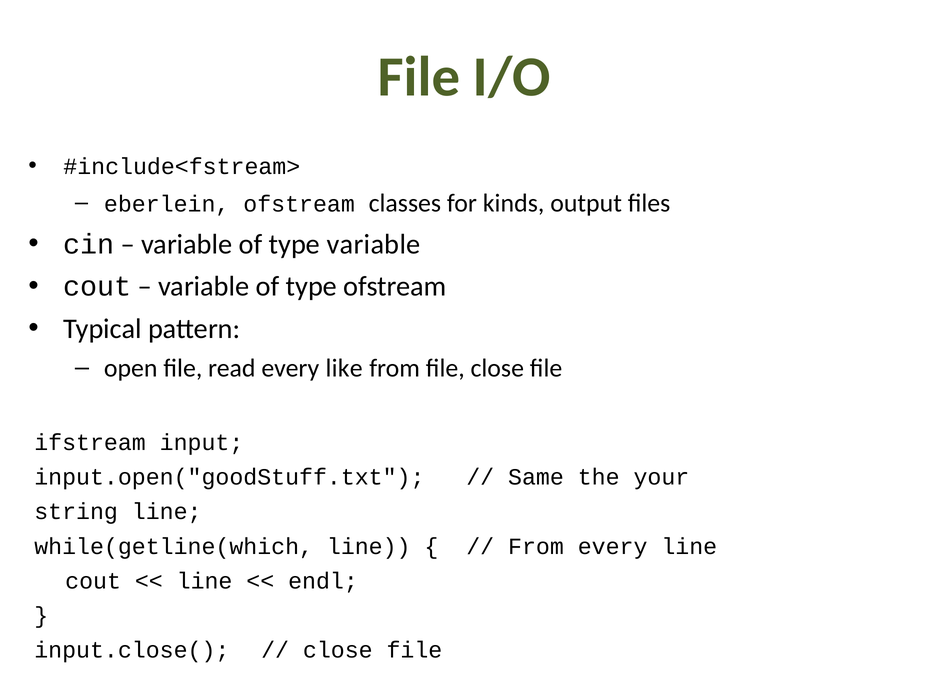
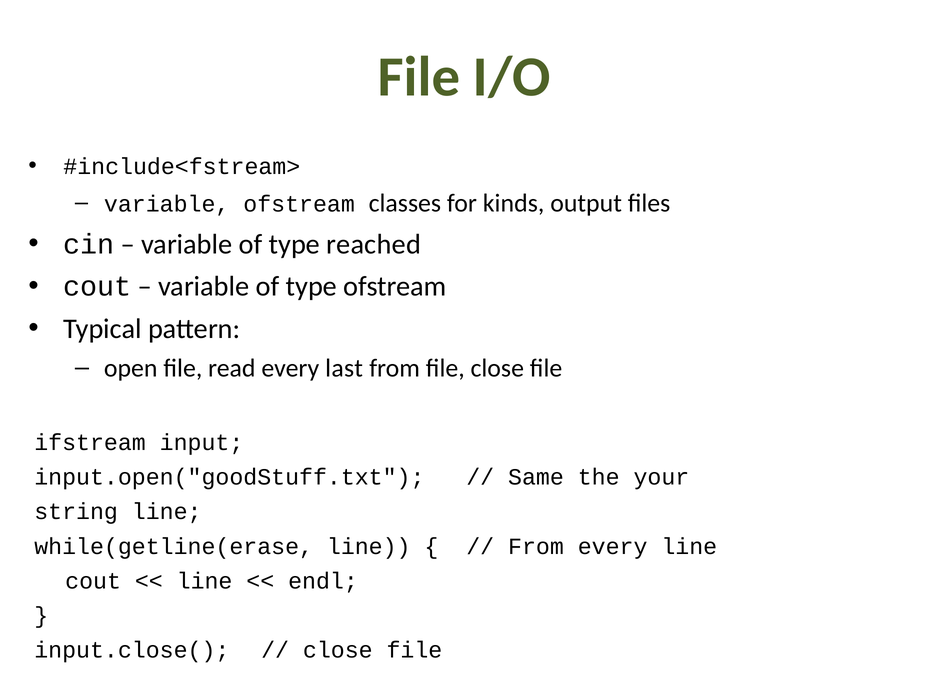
eberlein: eberlein -> variable (167, 204)
type variable: variable -> reached (374, 244)
like: like -> last (344, 368)
while(getline(which: while(getline(which -> while(getline(erase (174, 546)
